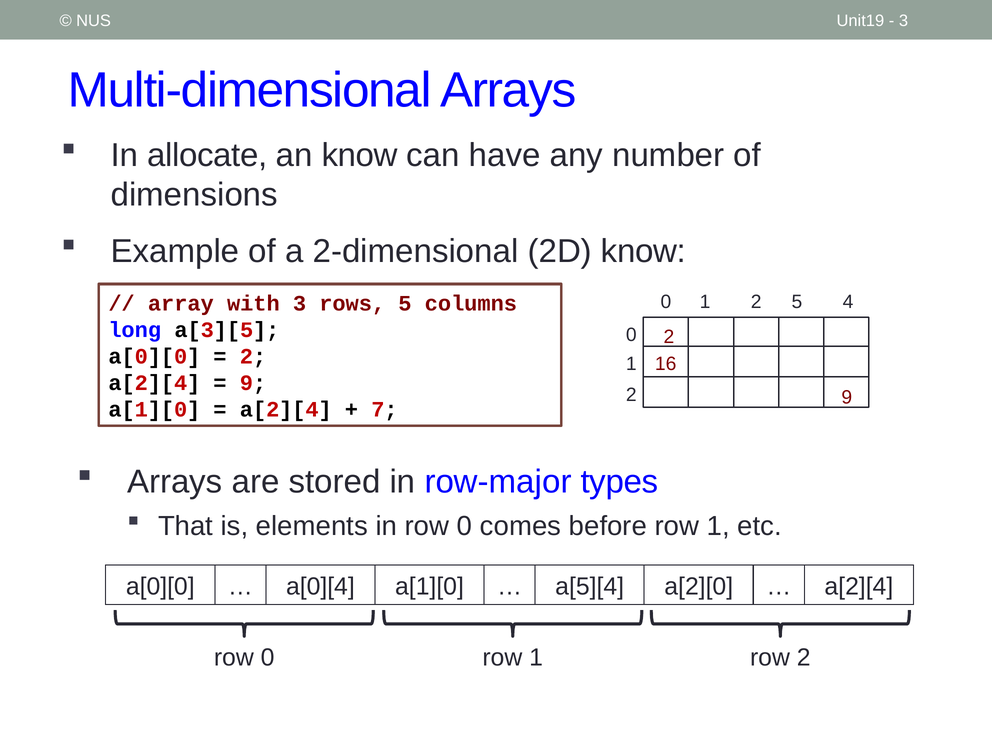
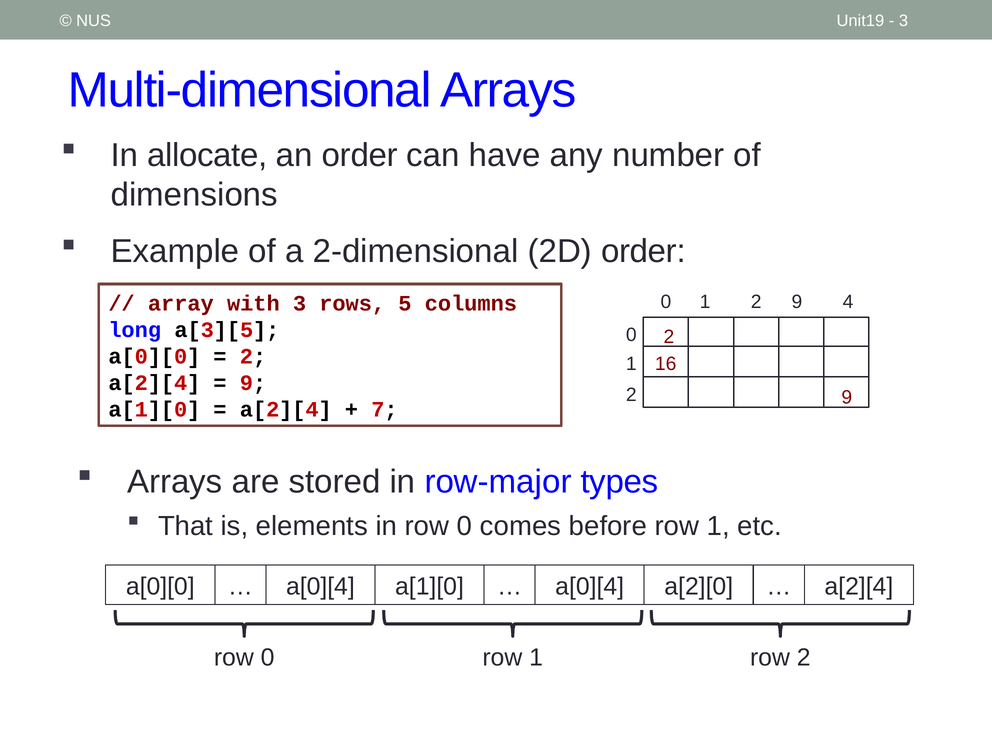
an know: know -> order (360, 155)
2D know: know -> order (643, 251)
1 2 5: 5 -> 9 (797, 302)
a[5][4: a[5][4 -> a[0][4 (590, 586)
